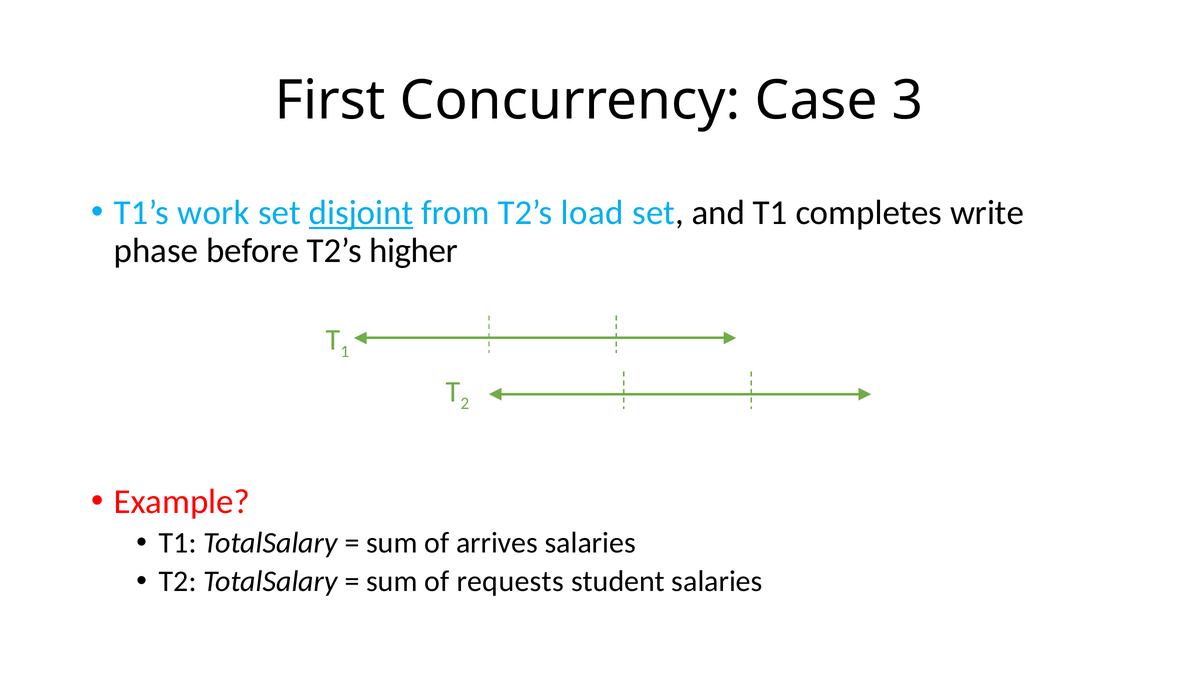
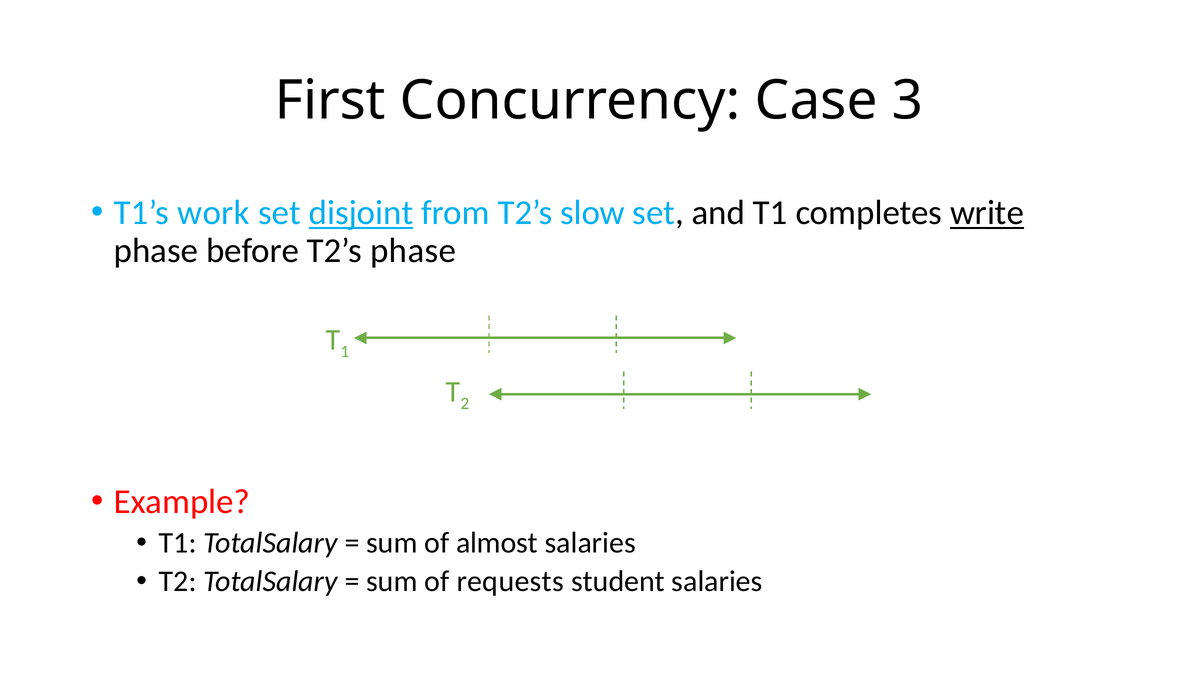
load: load -> slow (593, 213)
write underline: none -> present (987, 213)
T2’s higher: higher -> phase (413, 251)
arrives: arrives -> almost (497, 543)
